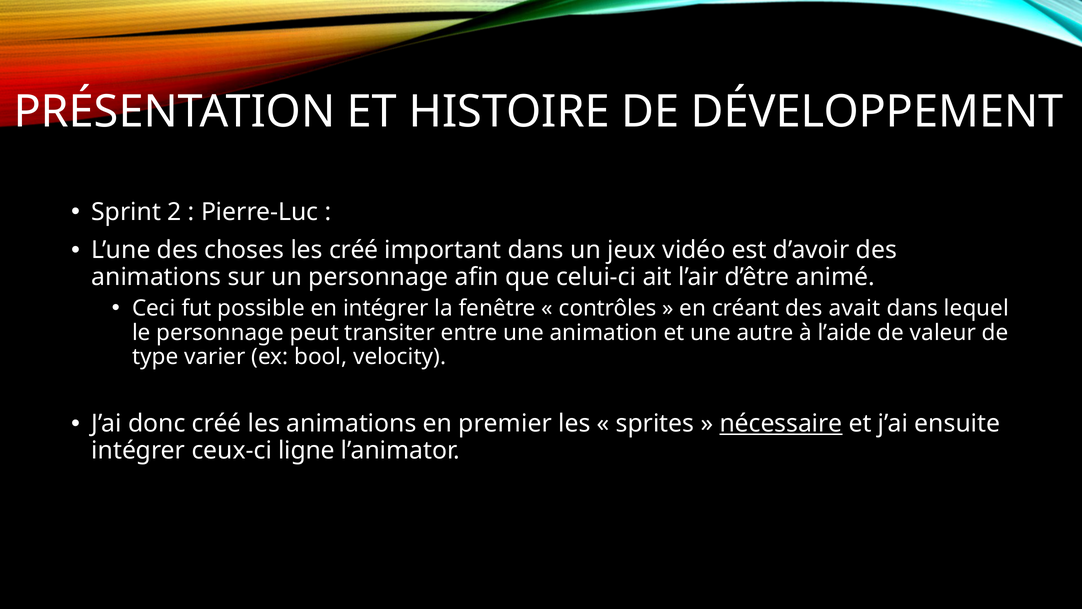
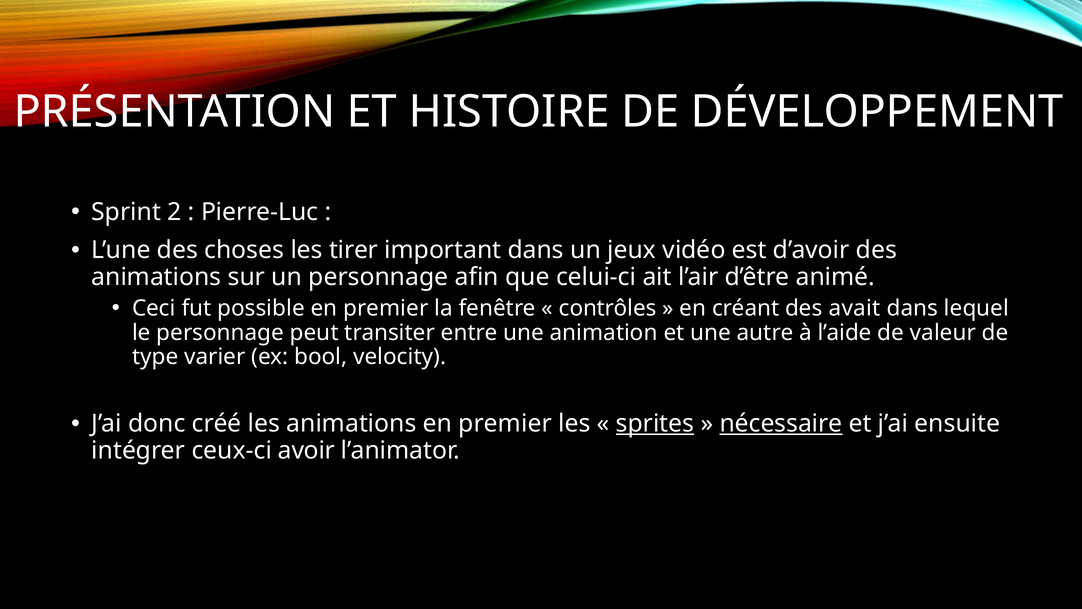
les créé: créé -> tirer (354, 250)
possible en intégrer: intégrer -> premier (386, 308)
sprites underline: none -> present (655, 424)
ligne: ligne -> avoir (307, 450)
